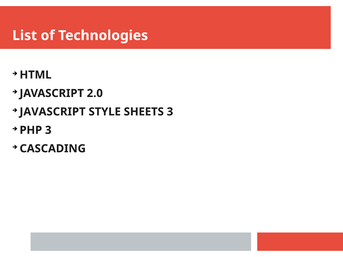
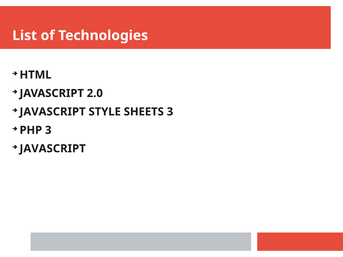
CASCADING: CASCADING -> JAVASCRIPT (53, 149)
